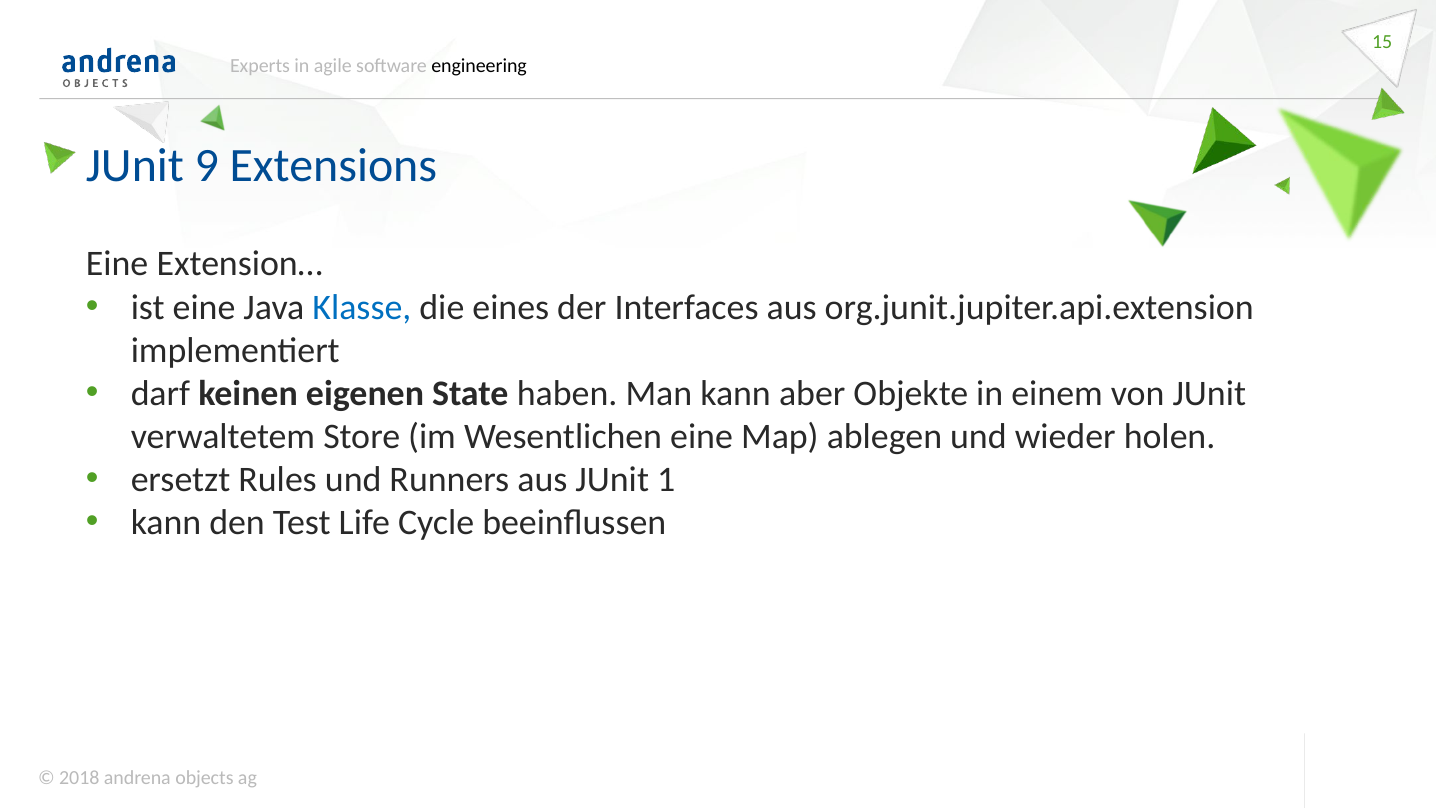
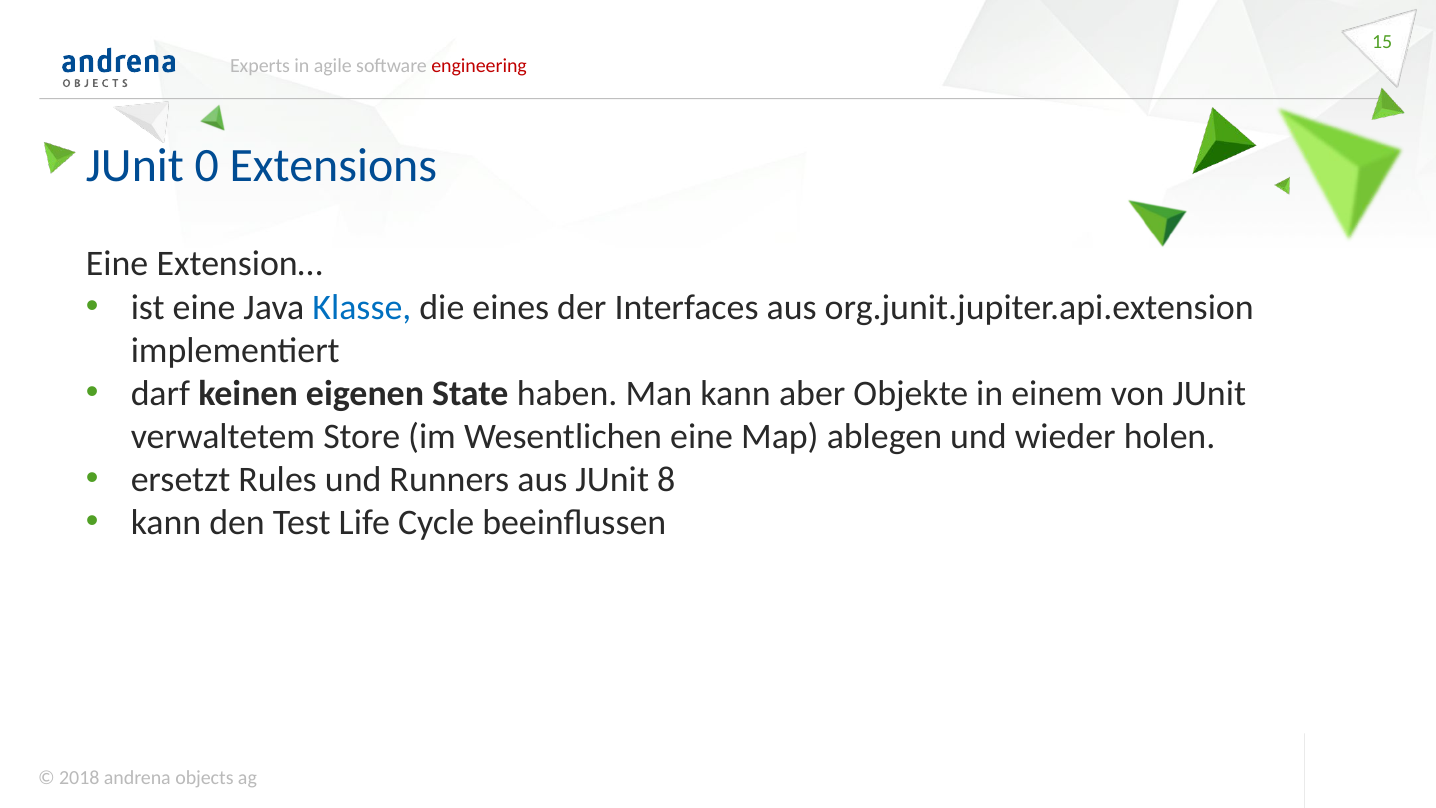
engineering colour: black -> red (479, 65)
9: 9 -> 0 (207, 165)
1: 1 -> 8 (666, 479)
